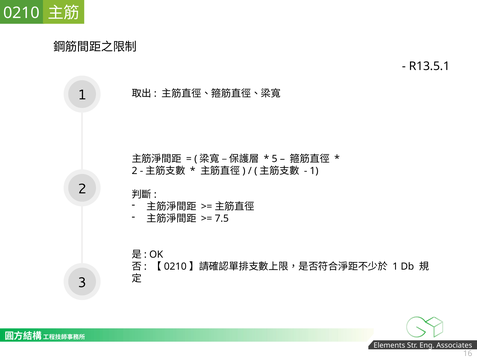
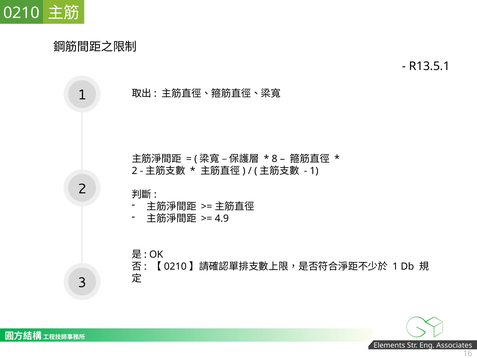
5: 5 -> 8 (275, 159)
7.5: 7.5 -> 4.9 (222, 218)
